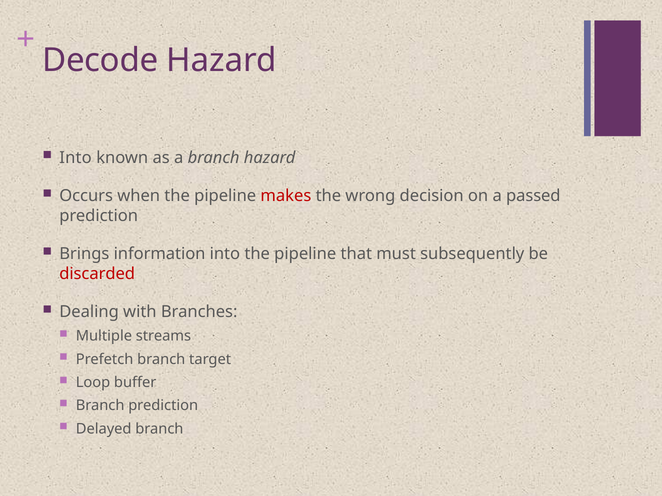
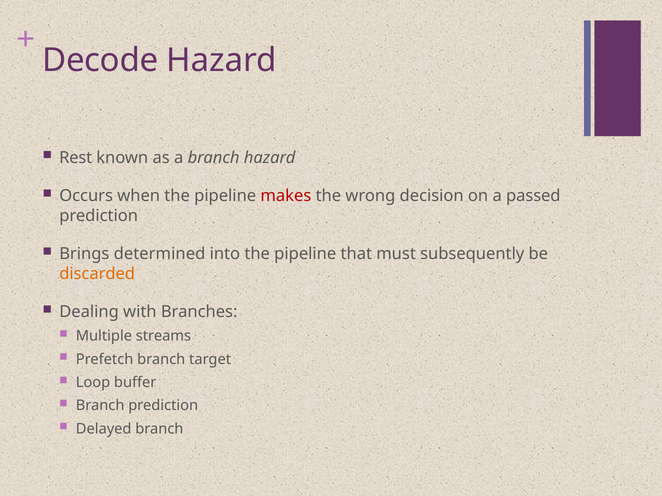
Into: Into -> Rest (76, 158)
information: information -> determined (159, 254)
discarded colour: red -> orange (97, 274)
